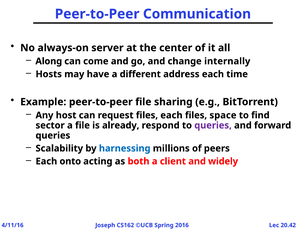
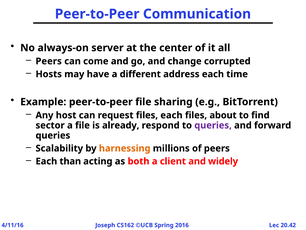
Along: Along -> Peers (49, 61)
internally: internally -> corrupted (227, 61)
space: space -> about (223, 115)
harnessing colour: blue -> orange (125, 148)
onto: onto -> than (70, 161)
